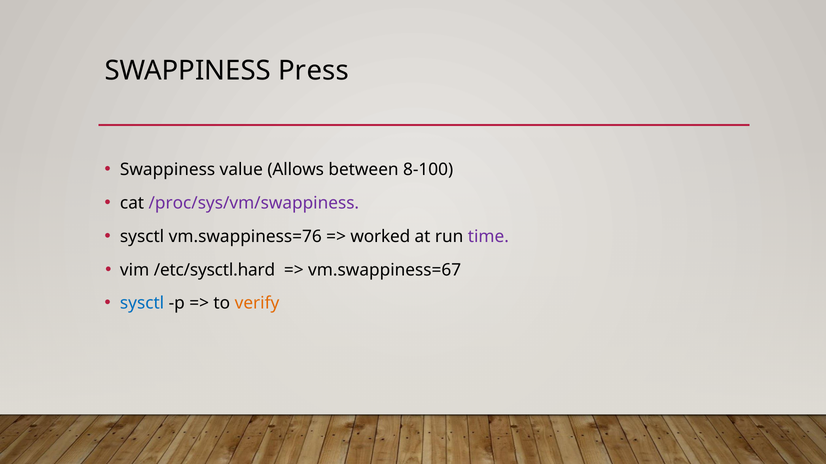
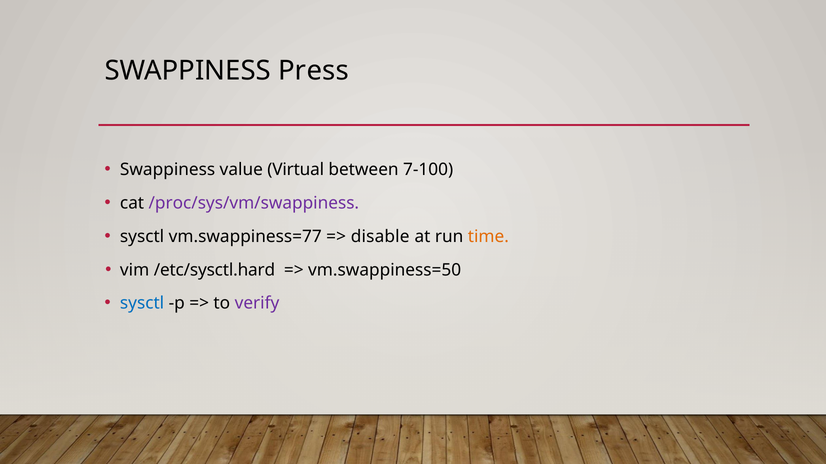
Allows: Allows -> Virtual (296, 170)
8-100: 8-100 -> 7-100 (428, 170)
vm.swappiness=76: vm.swappiness=76 -> vm.swappiness=77 (245, 237)
worked: worked -> disable (380, 237)
time colour: purple -> orange (488, 237)
vm.swappiness=67: vm.swappiness=67 -> vm.swappiness=50 (385, 270)
verify colour: orange -> purple (257, 304)
